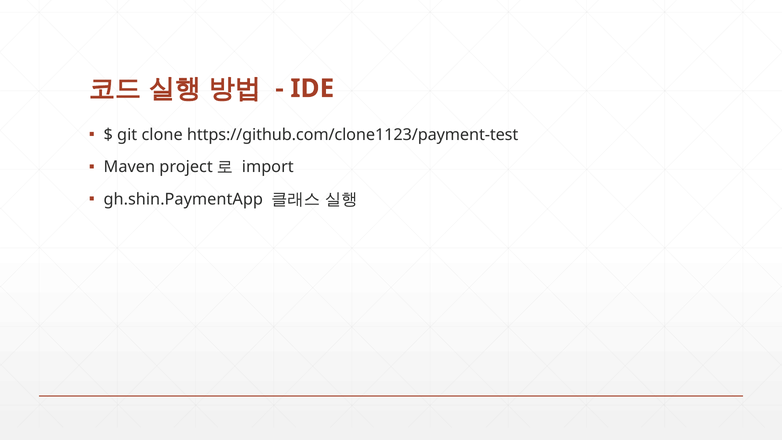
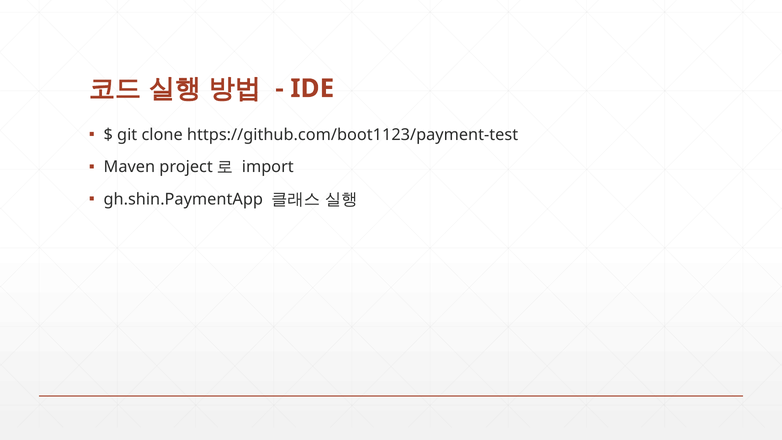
https://github.com/clone1123/payment-test: https://github.com/clone1123/payment-test -> https://github.com/boot1123/payment-test (353, 135)
